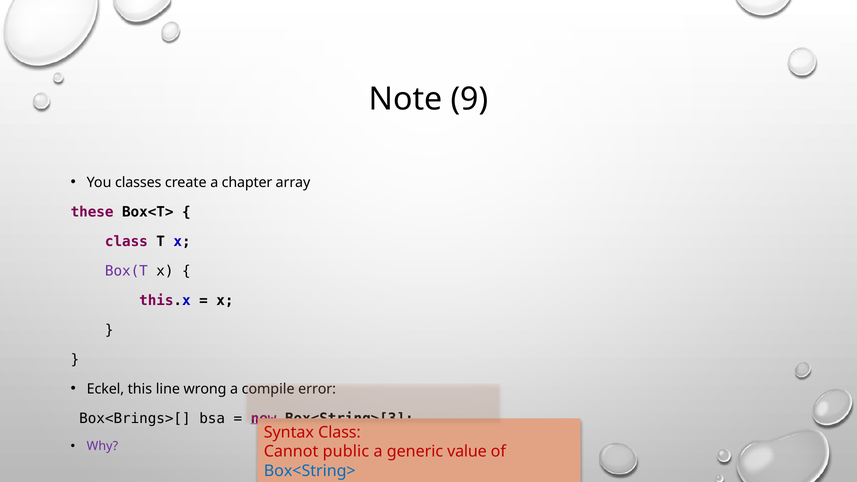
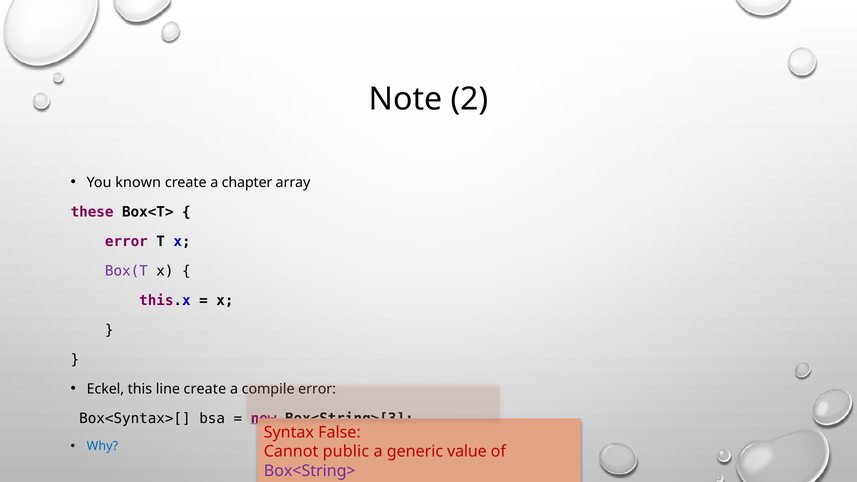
9: 9 -> 2 (469, 99)
classes: classes -> known (138, 183)
class: class -> error (126, 242)
line wrong: wrong -> create (205, 389)
Box<Brings>[: Box<Brings>[ -> Box<Syntax>[ (135, 418)
Syntax Class: Class -> False (339, 432)
Why colour: purple -> blue (102, 446)
Box<String> colour: blue -> purple (310, 471)
